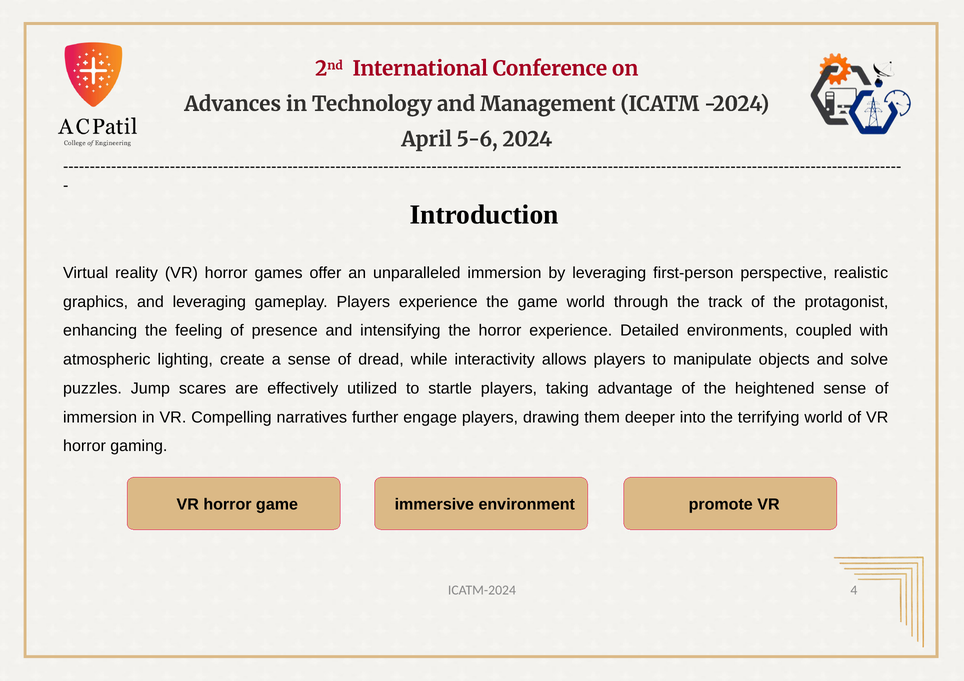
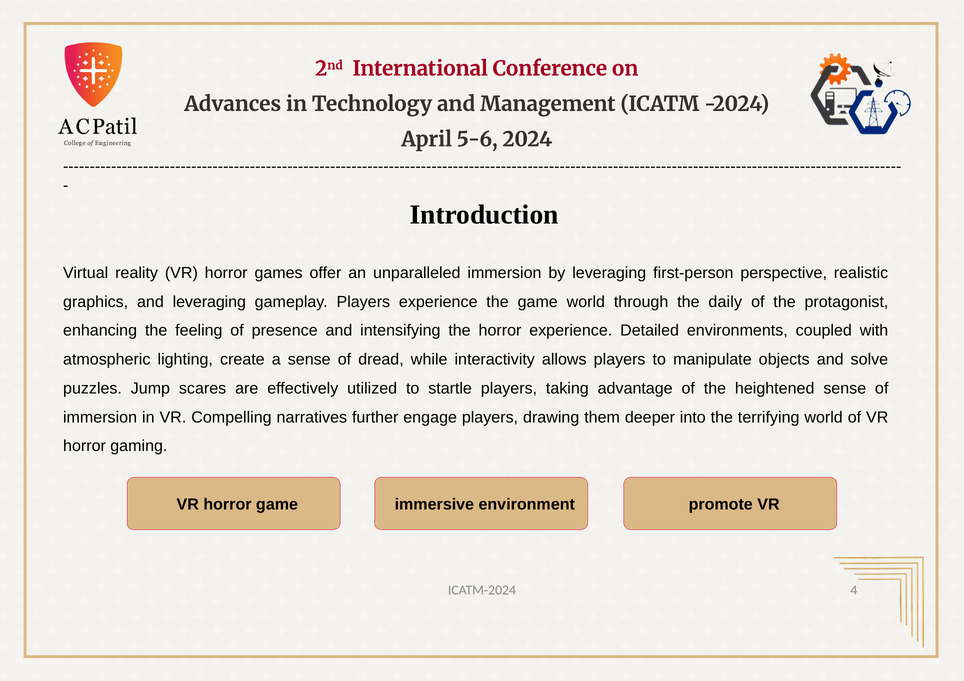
track: track -> daily (725, 302)
